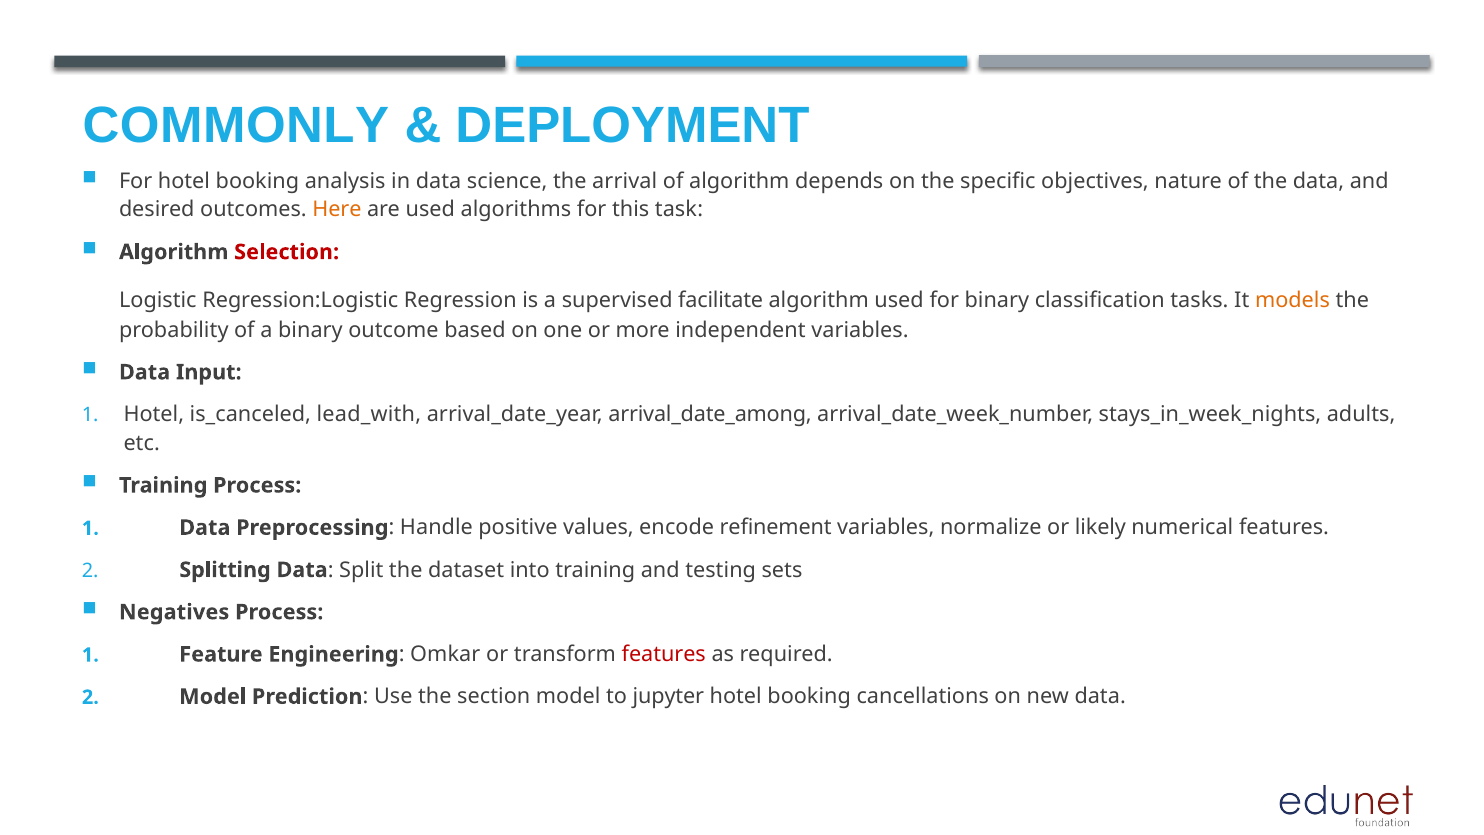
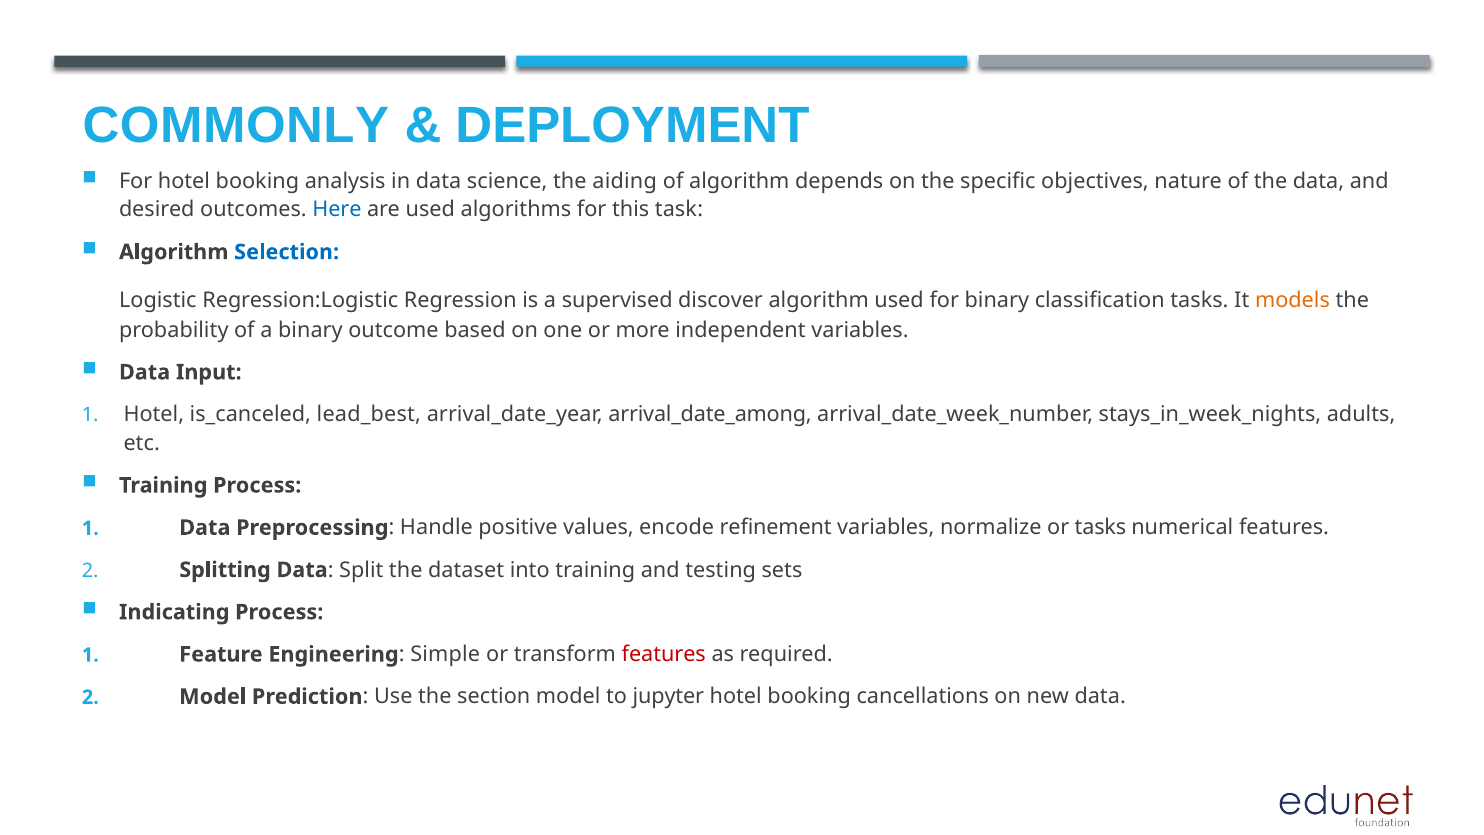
arrival: arrival -> aiding (625, 181)
Here colour: orange -> blue (337, 210)
Selection colour: red -> blue (287, 252)
facilitate: facilitate -> discover (721, 300)
lead_with: lead_with -> lead_best (369, 414)
or likely: likely -> tasks (1100, 527)
Negatives: Negatives -> Indicating (174, 612)
Omkar: Omkar -> Simple (445, 654)
